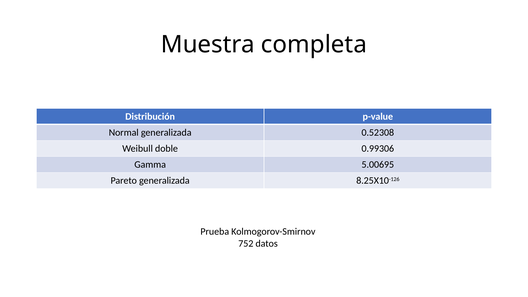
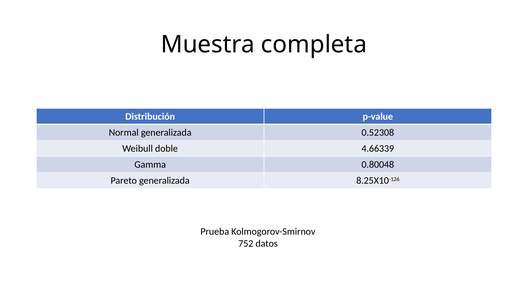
0.99306: 0.99306 -> 4.66339 (378, 149)
5.00695: 5.00695 -> 0.80048 (378, 165)
